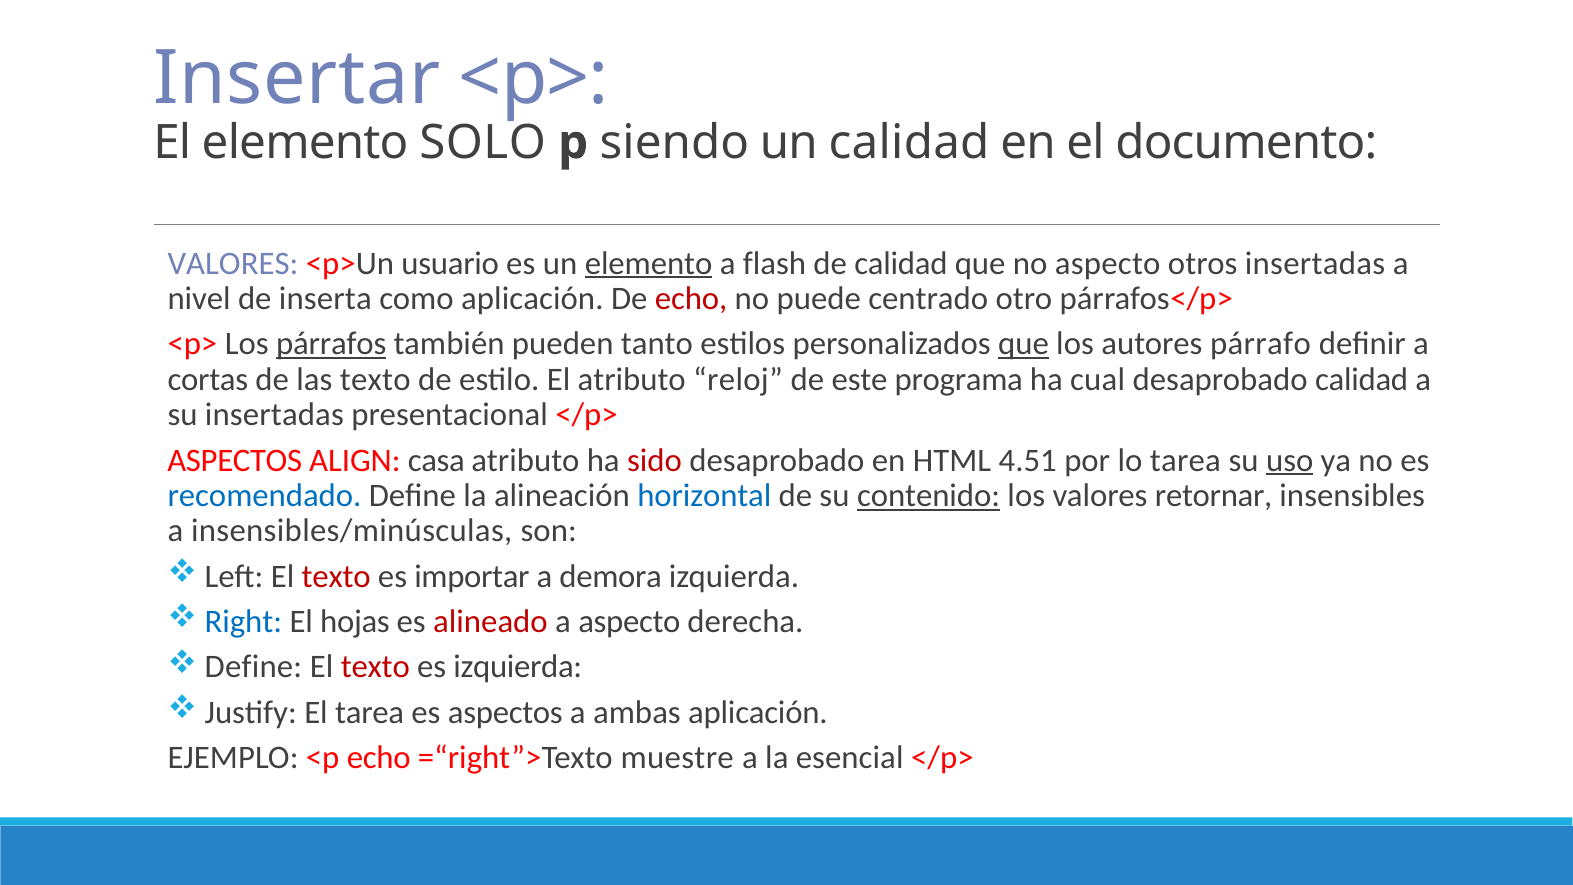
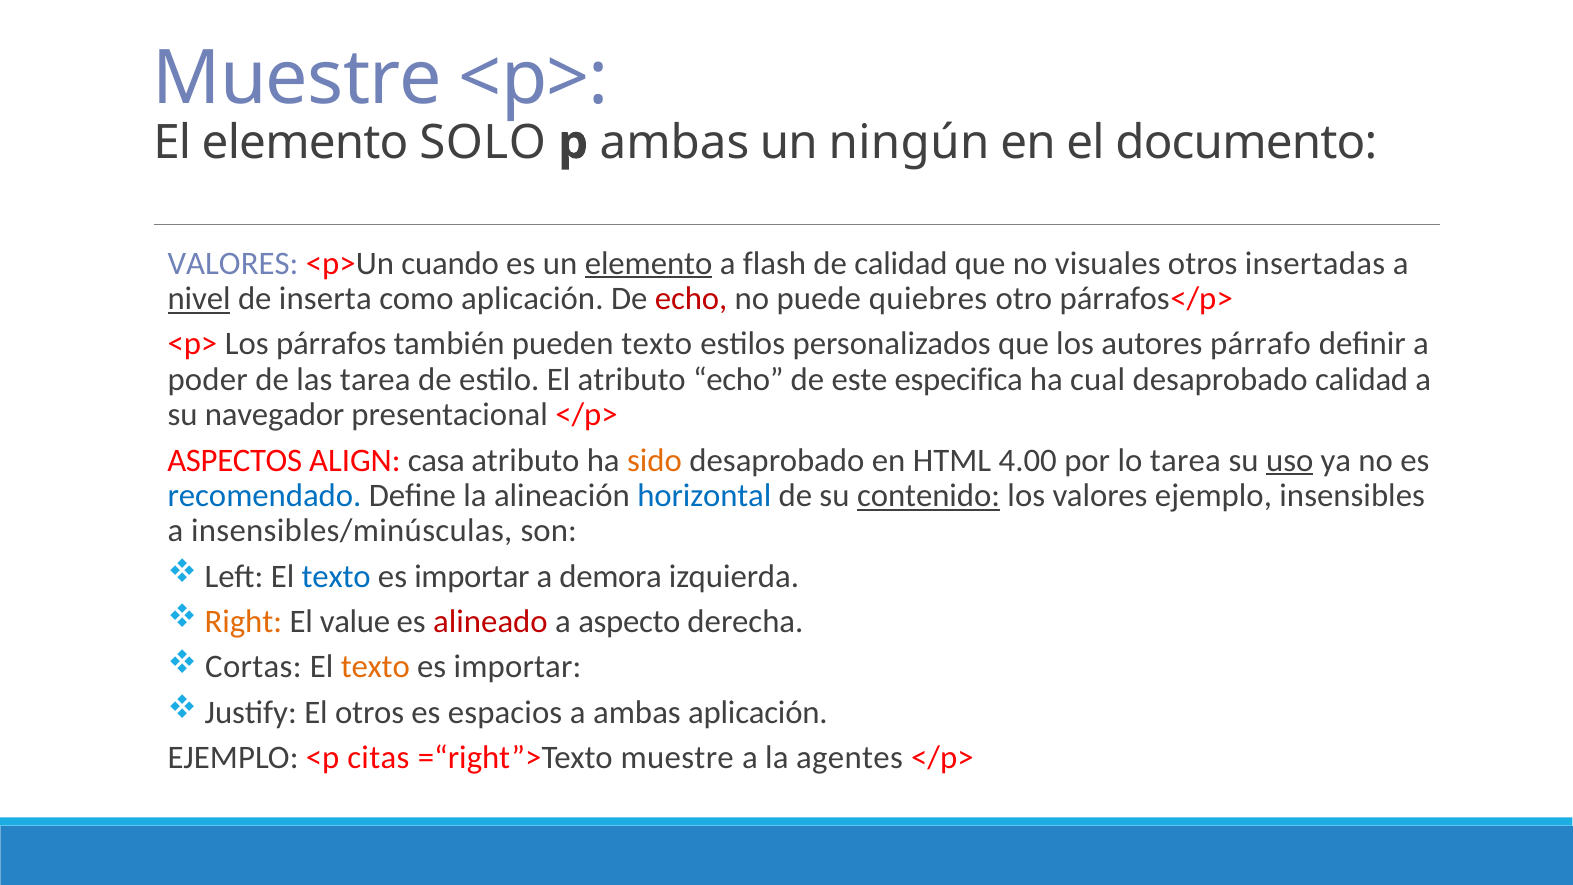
Insertar: Insertar -> Muestre (297, 79)
p siendo: siendo -> ambas (674, 142)
un calidad: calidad -> ningún (909, 142)
usuario: usuario -> cuando (450, 263)
no aspecto: aspecto -> visuales (1108, 263)
nivel underline: none -> present (199, 299)
centrado: centrado -> quiebres (928, 299)
párrafos underline: present -> none (331, 344)
pueden tanto: tanto -> texto (657, 344)
que underline: present -> none (1023, 344)
cortas: cortas -> poder (208, 379)
las texto: texto -> tarea (375, 379)
atributo reloj: reloj -> echo (738, 379)
programa: programa -> especifica (959, 379)
su insertadas: insertadas -> navegador (275, 415)
sido colour: red -> orange (655, 460)
4.51: 4.51 -> 4.00 (1028, 460)
valores retornar: retornar -> ejemplo (1213, 496)
texto colour: red -> blue (336, 576)
Right colour: blue -> orange (243, 622)
hojas: hojas -> value (355, 622)
Define: Define -> Cortas (253, 667)
texto colour: red -> orange (375, 667)
izquierda: izquierda -> importar (518, 667)
El tarea: tarea -> otros (370, 712)
es aspectos: aspectos -> espacios (505, 712)
<p echo: echo -> citas (378, 757)
esencial: esencial -> agentes (850, 757)
